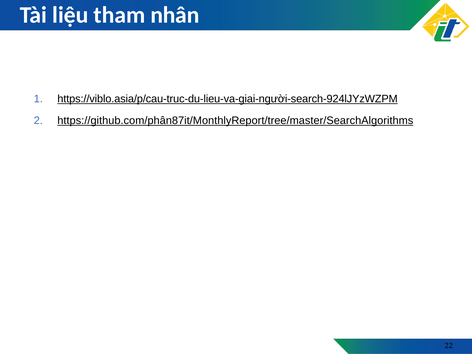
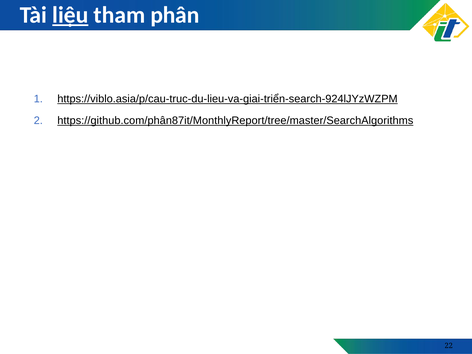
liệu underline: none -> present (70, 15)
nhân: nhân -> phân (175, 15)
https://viblo.asia/p/cau-truc-du-lieu-va-giai-người-search-924lJYzWZPM: https://viblo.asia/p/cau-truc-du-lieu-va-giai-người-search-924lJYzWZPM -> https://viblo.asia/p/cau-truc-du-lieu-va-giai-triển-search-924lJYzWZPM (227, 99)
